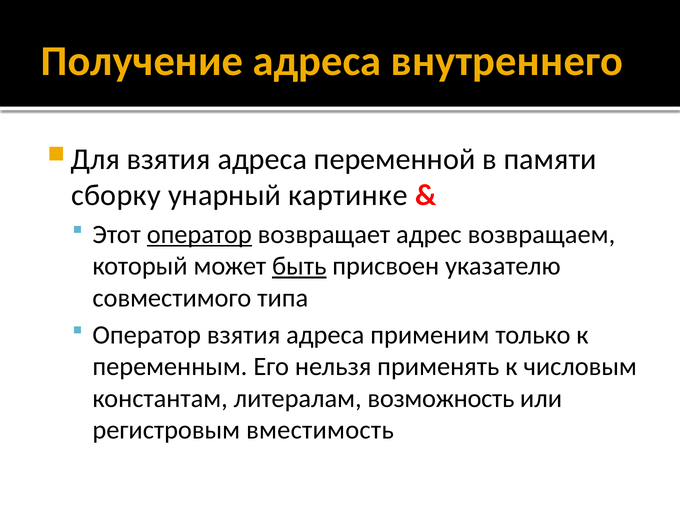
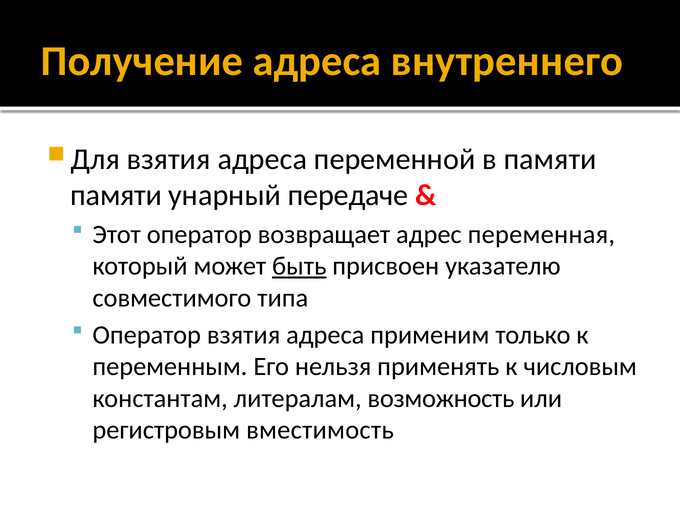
сборку: сборку -> памяти (116, 195)
картинке: картинке -> передаче (348, 195)
оператор underline: present -> none (199, 234)
возвращаем: возвращаем -> переменная (541, 234)
